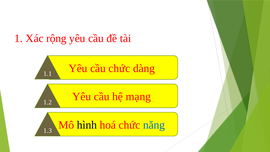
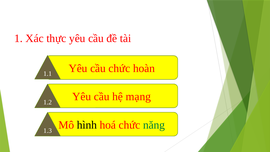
rộng: rộng -> thực (56, 38)
dàng: dàng -> hoàn (144, 68)
năng colour: blue -> green (154, 125)
